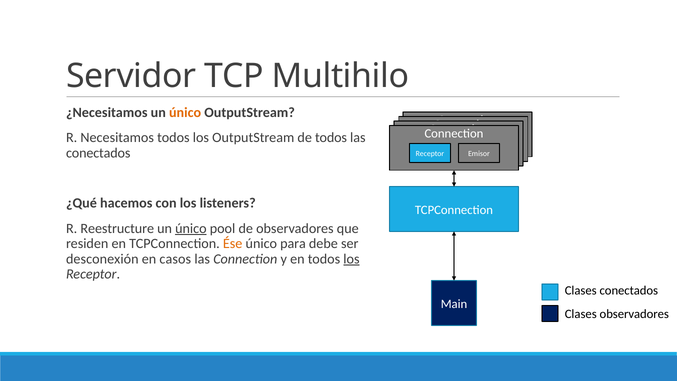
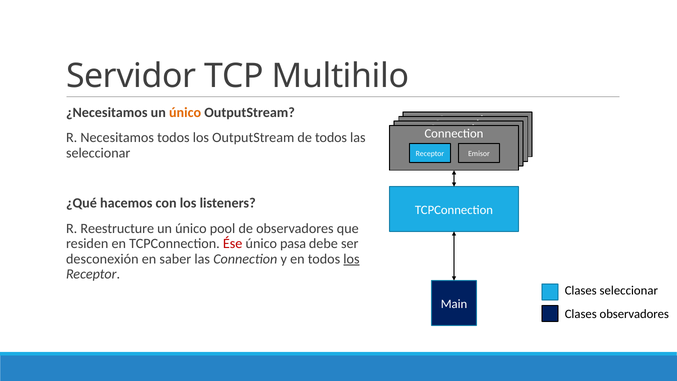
conectados: conectados -> seleccionar (98, 153)
único underline: present -> none (191, 228)
Ése colour: orange -> red (233, 244)
para: para -> pasa (293, 244)
casos: casos -> saber (175, 259)
Clases conectados: conectados -> seleccionar (629, 290)
